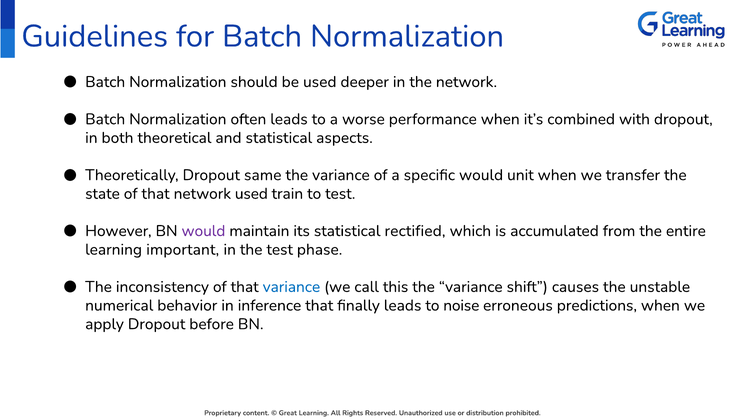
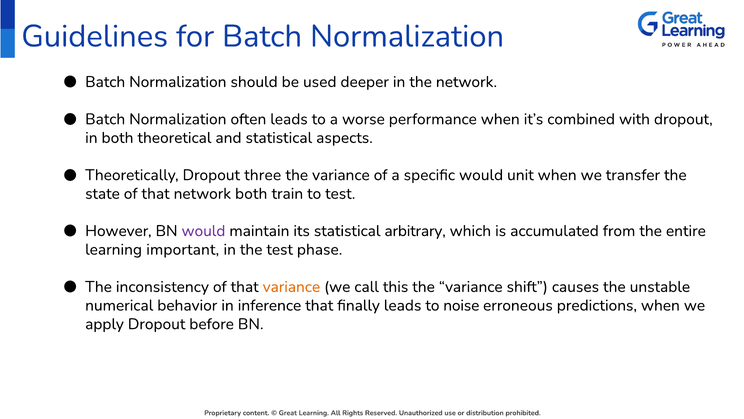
same: same -> three (263, 175)
network used: used -> both (251, 193)
rectified: rectified -> arbitrary (415, 231)
variance colour: blue -> orange (291, 286)
